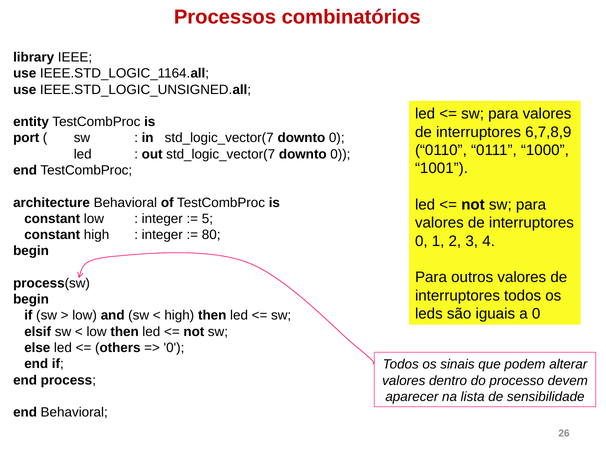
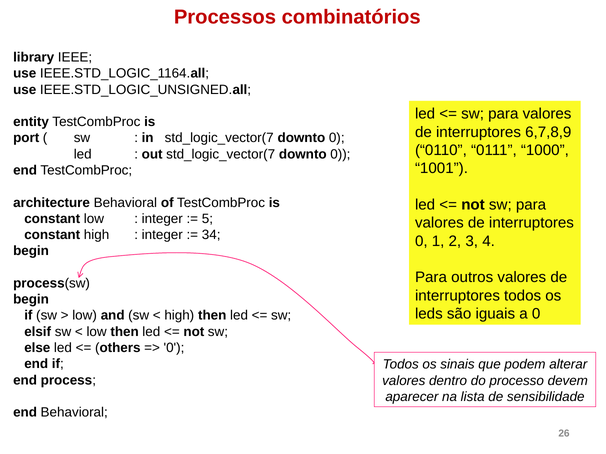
80: 80 -> 34 (211, 235)
